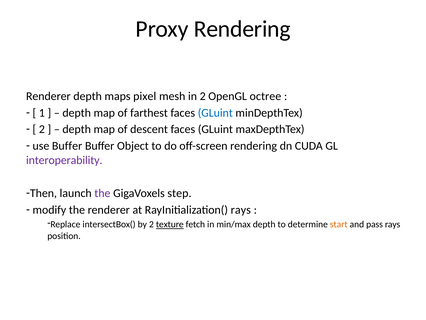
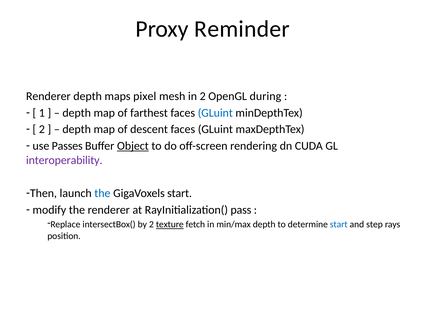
Proxy Rendering: Rendering -> Reminder (242, 29)
octree: octree -> during (265, 96)
use Buffer: Buffer -> Passes (67, 146)
Object underline: none -> present (133, 146)
the colour: purple -> blue (102, 193)
GigaVoxels step: step -> start (180, 193)
RayInitialization( rays: rays -> pass (241, 210)
start colour: orange -> blue (339, 224)
pass: pass -> step (374, 224)
